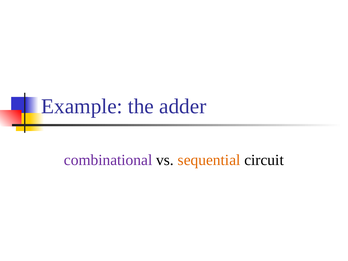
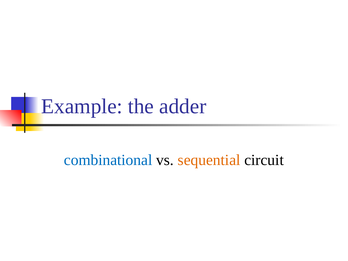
combinational colour: purple -> blue (108, 160)
